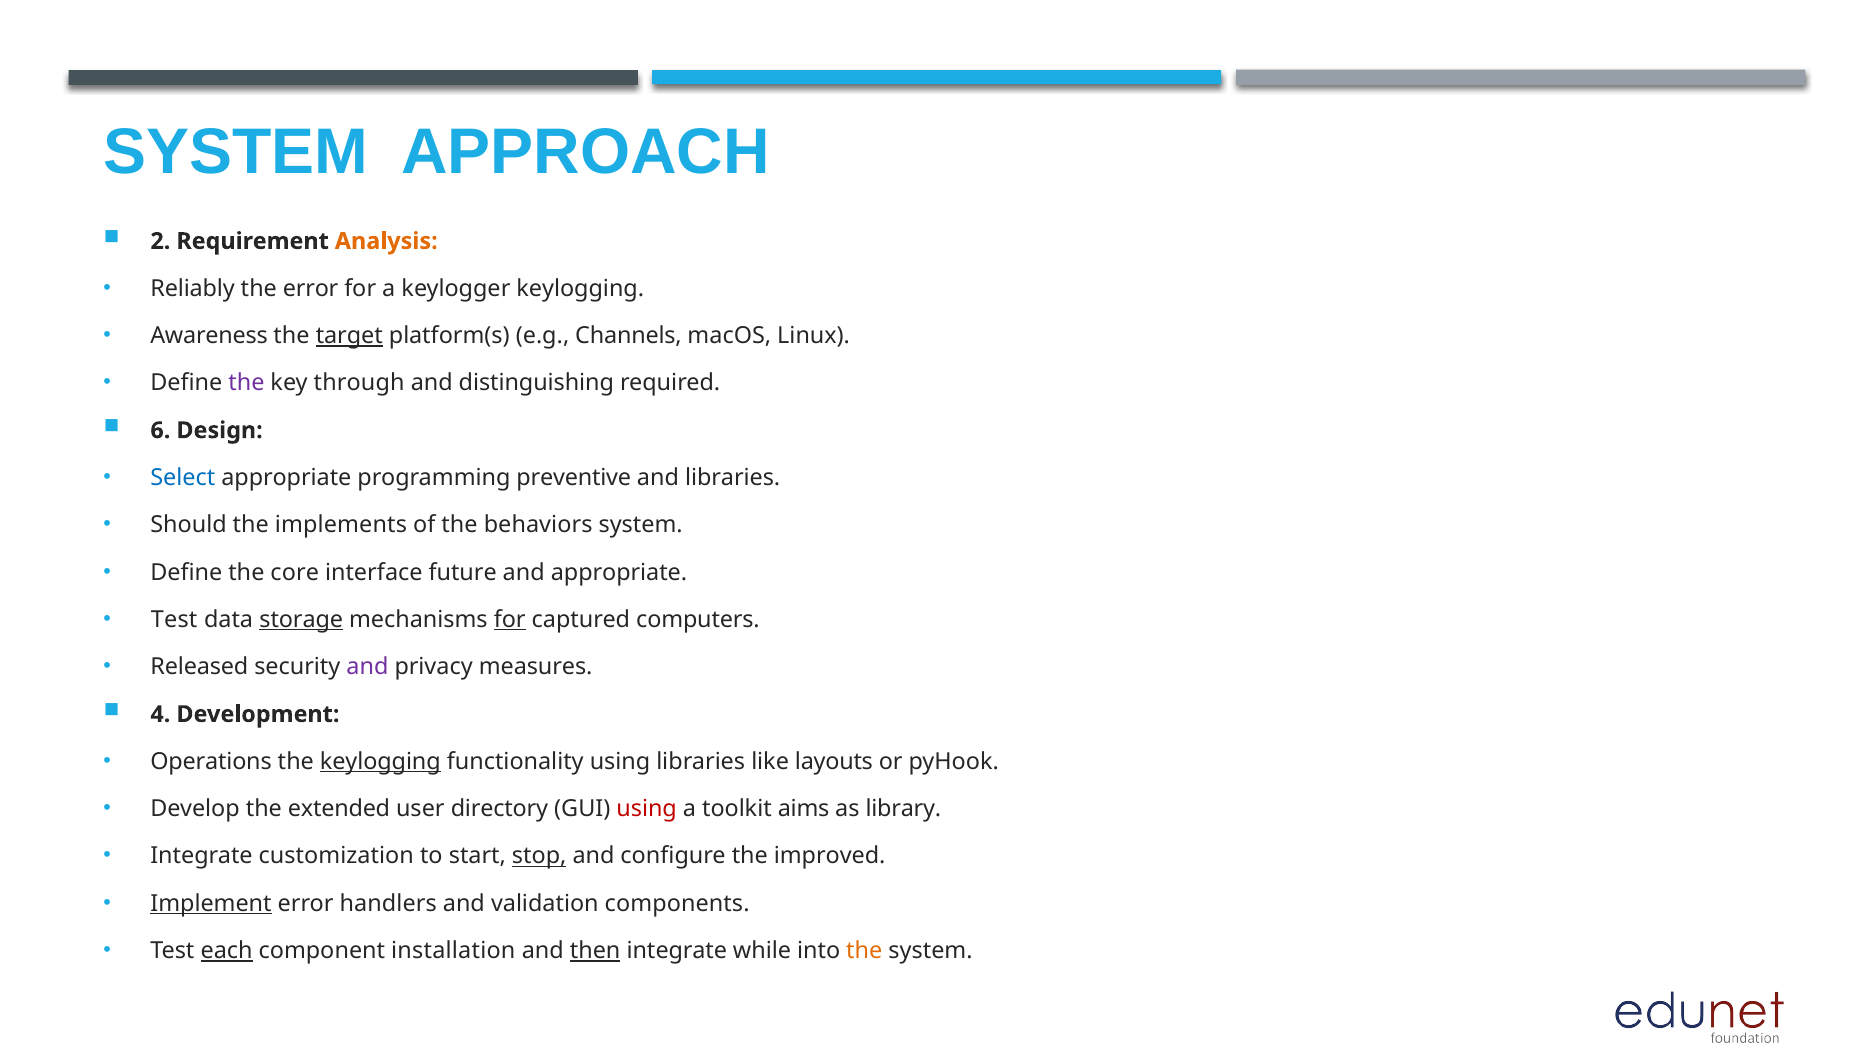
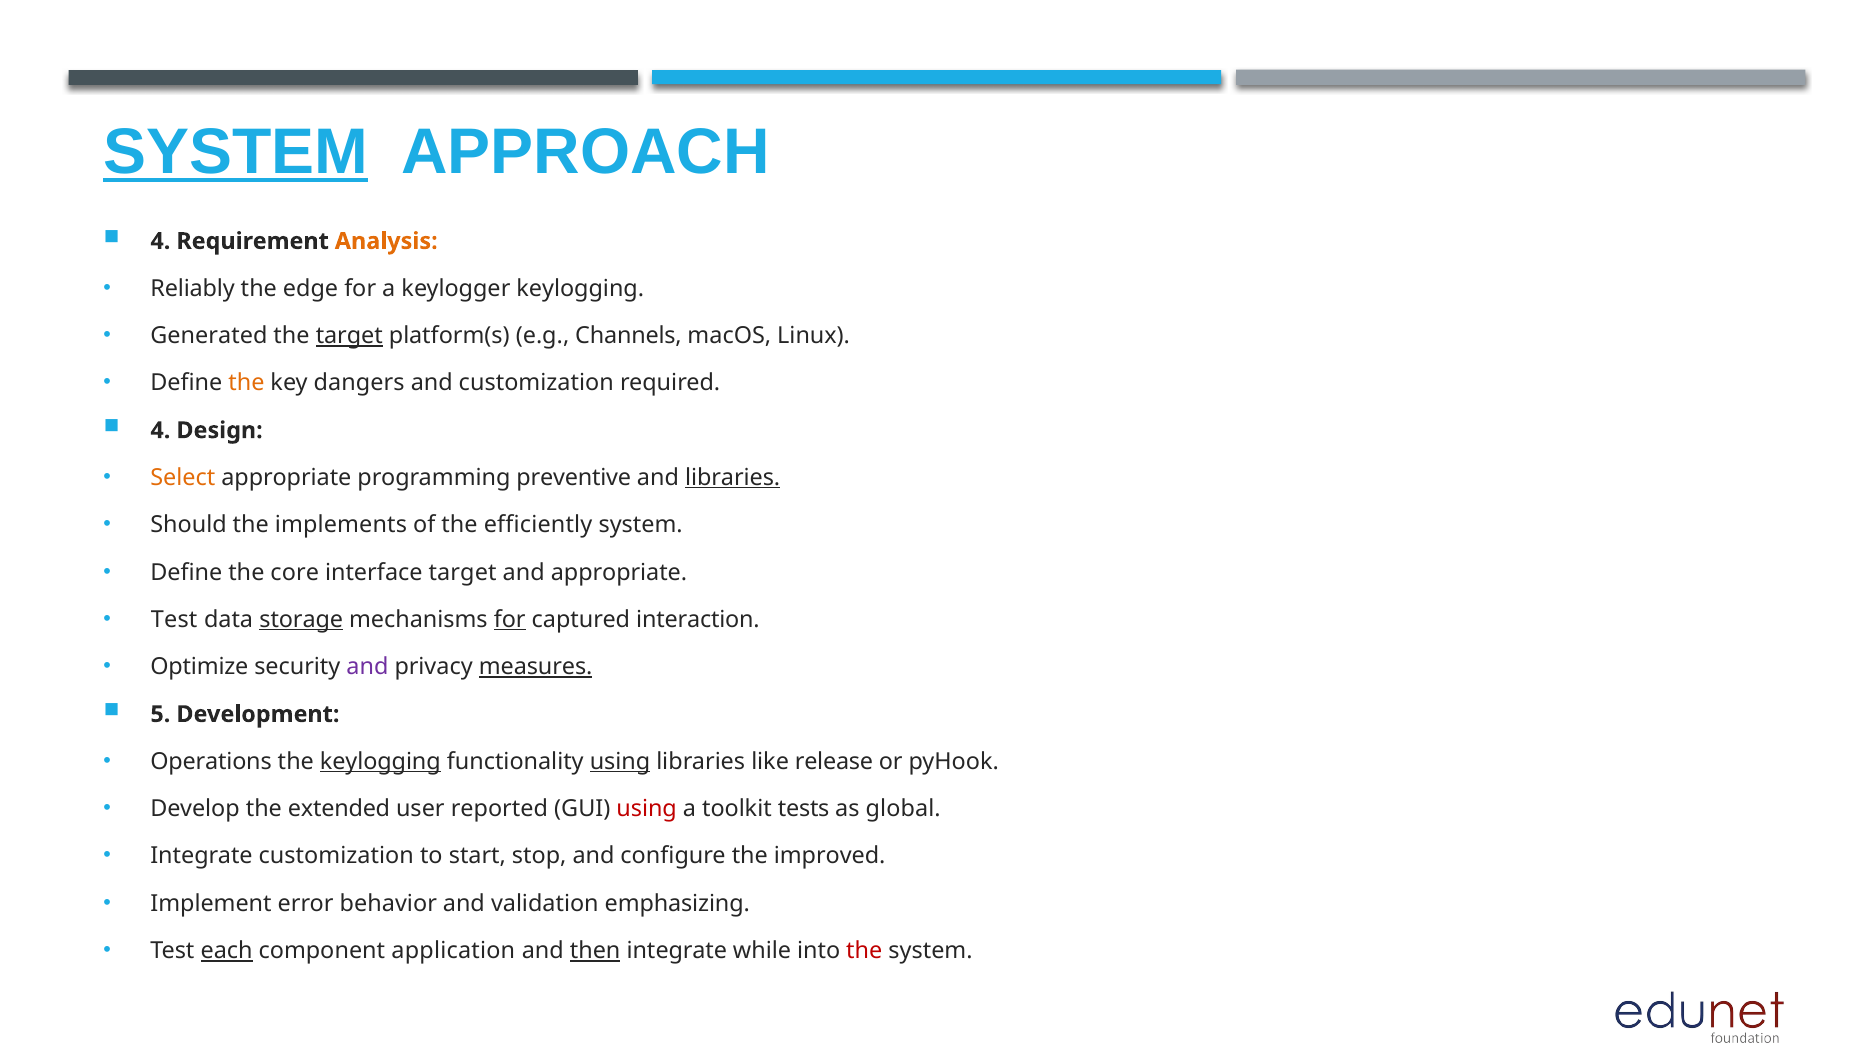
SYSTEM underline: none -> present (236, 152)
2: 2 -> 4 (160, 241)
the error: error -> edge (311, 289)
Awareness: Awareness -> Generated (209, 336)
the colour: purple -> orange (246, 383)
through: through -> dangers (359, 383)
and distinguishing: distinguishing -> customization (536, 383)
6: 6 -> 4 (160, 430)
Select colour: blue -> orange (183, 478)
libraries underline: none -> present (733, 478)
behaviors: behaviors -> efficiently (538, 525)
interface future: future -> target (463, 572)
computers: computers -> interaction (698, 620)
Released: Released -> Optimize (199, 667)
measures underline: none -> present (536, 667)
4: 4 -> 5 (160, 714)
using underline: none -> present (620, 762)
layouts: layouts -> release (834, 762)
directory: directory -> reported (499, 809)
aims: aims -> tests (804, 809)
library: library -> global (903, 809)
stop underline: present -> none (539, 856)
Implement underline: present -> none (211, 904)
handlers: handlers -> behavior (388, 904)
components: components -> emphasizing (677, 904)
installation: installation -> application (453, 951)
the colour: orange -> red (864, 951)
